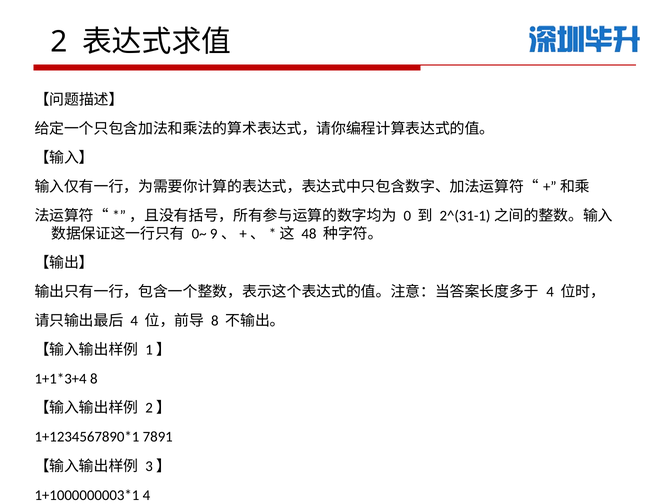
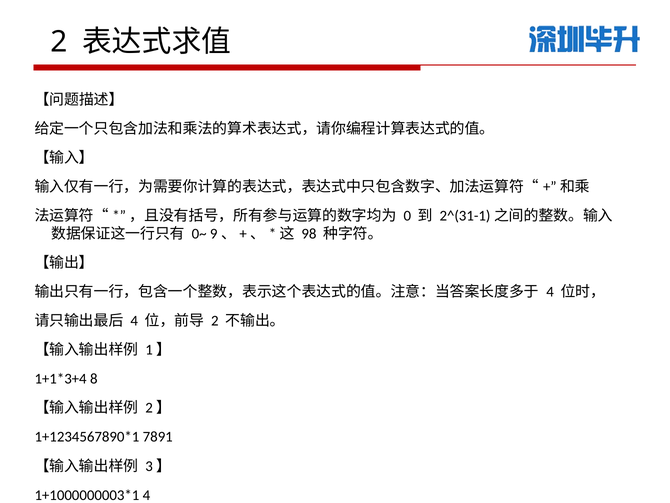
48: 48 -> 98 (309, 234)
8: 8 -> 2 (215, 321)
